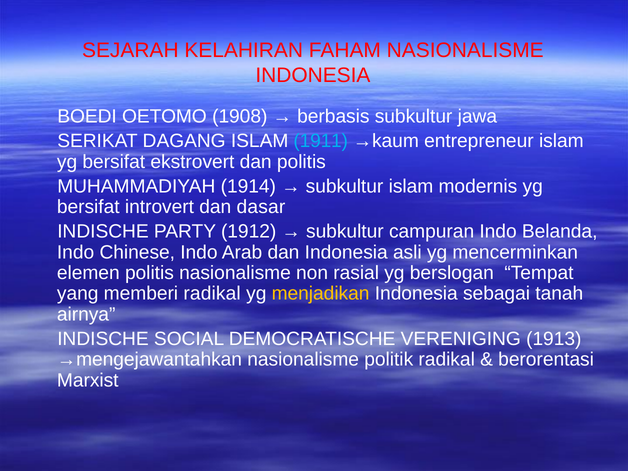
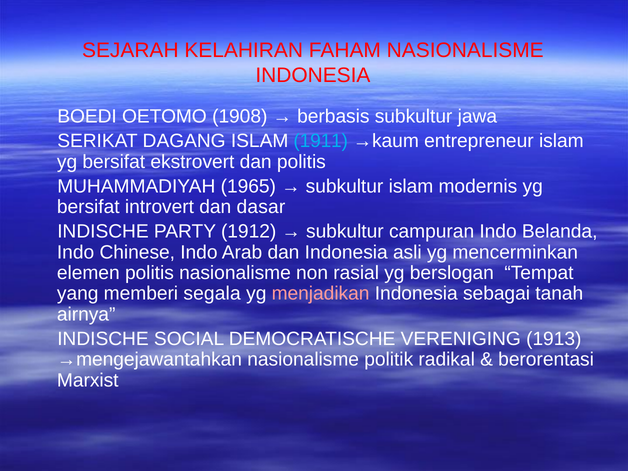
1914: 1914 -> 1965 (248, 186)
memberi radikal: radikal -> segala (212, 294)
menjadikan colour: yellow -> pink (321, 294)
